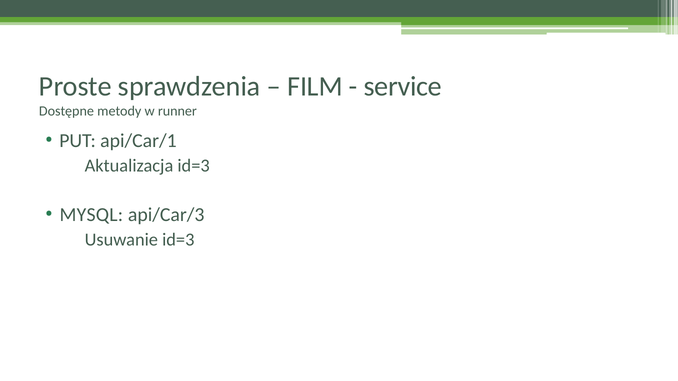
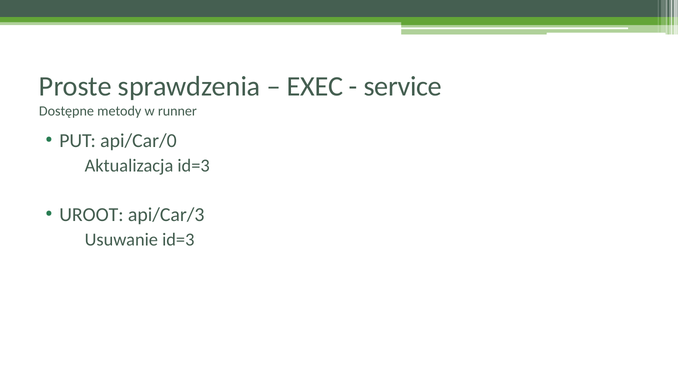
FILM: FILM -> EXEC (315, 87)
api/Car/1: api/Car/1 -> api/Car/0 (138, 141)
MYSQL: MYSQL -> UROOT (91, 215)
